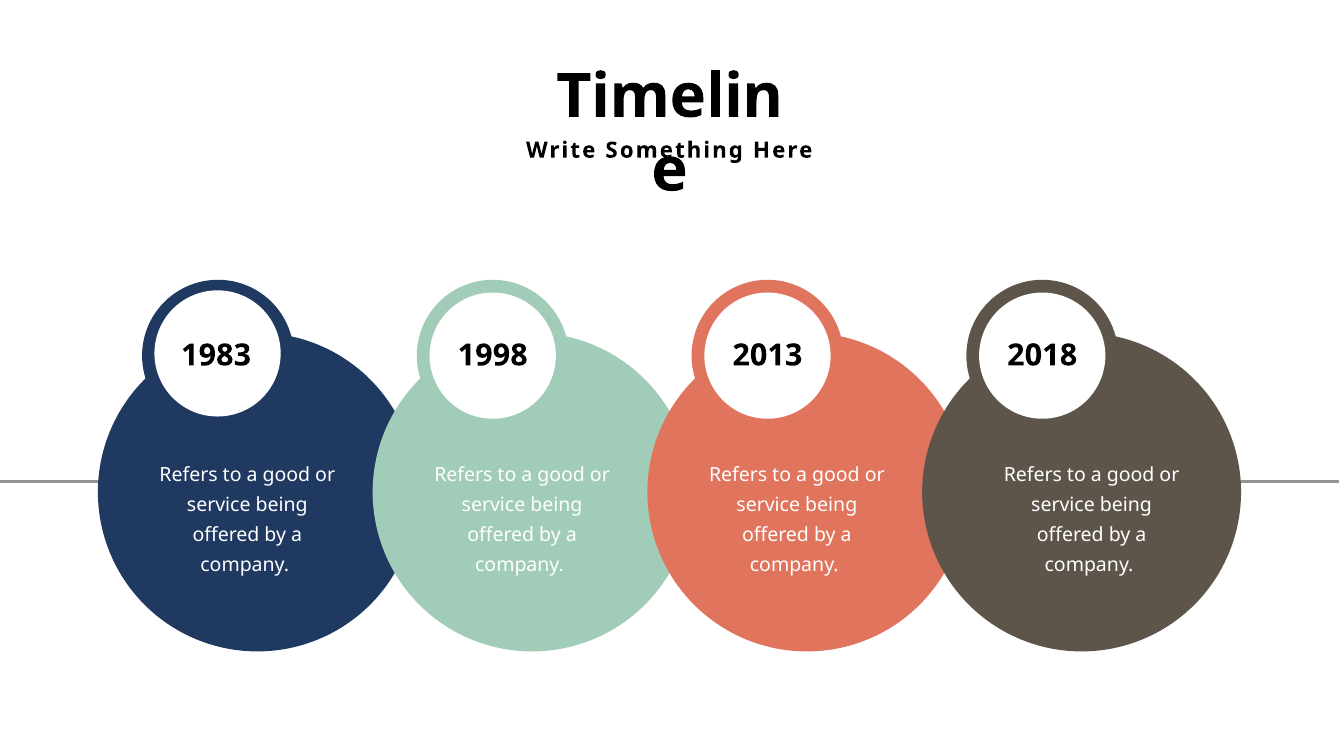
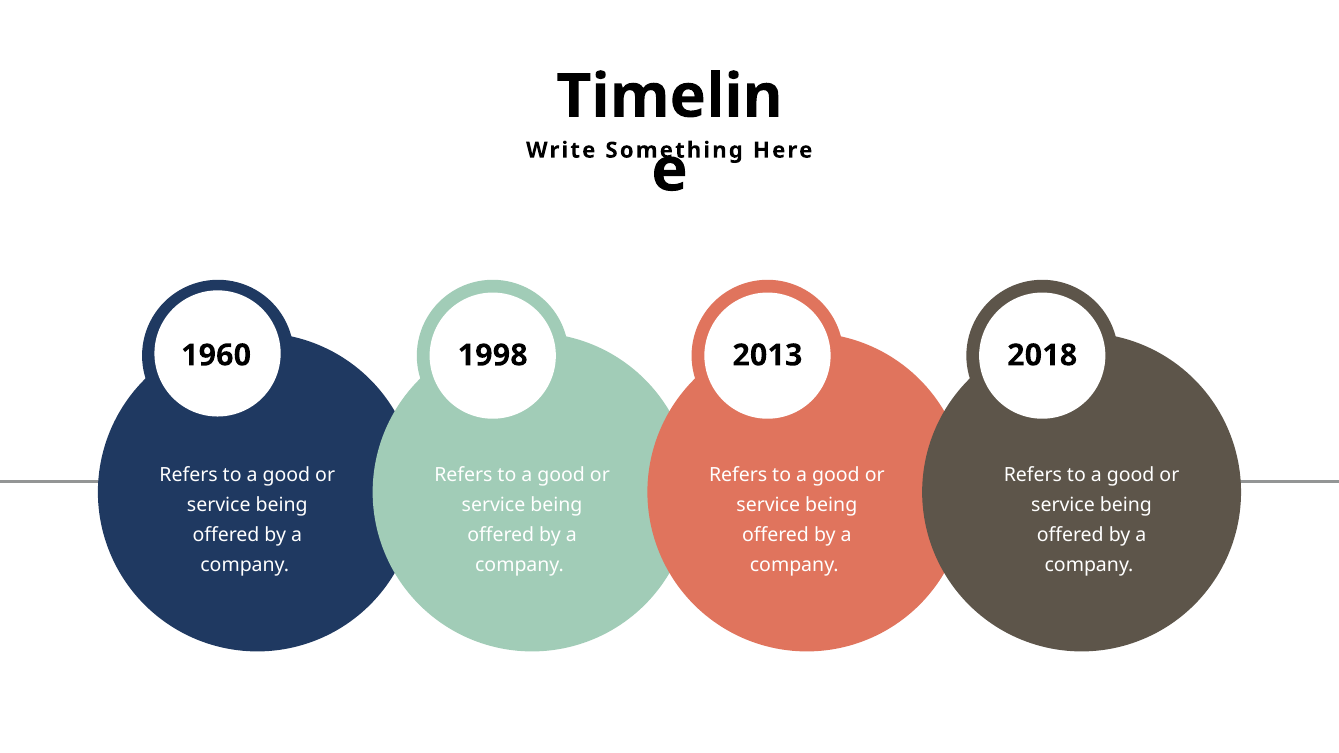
1983: 1983 -> 1960 (216, 355)
